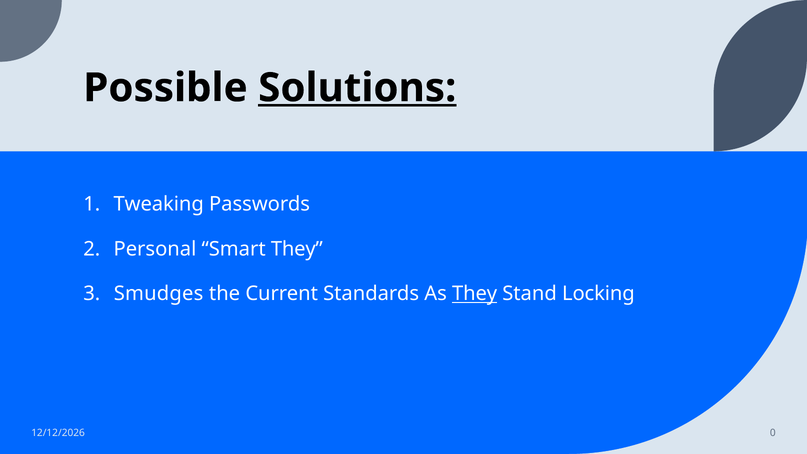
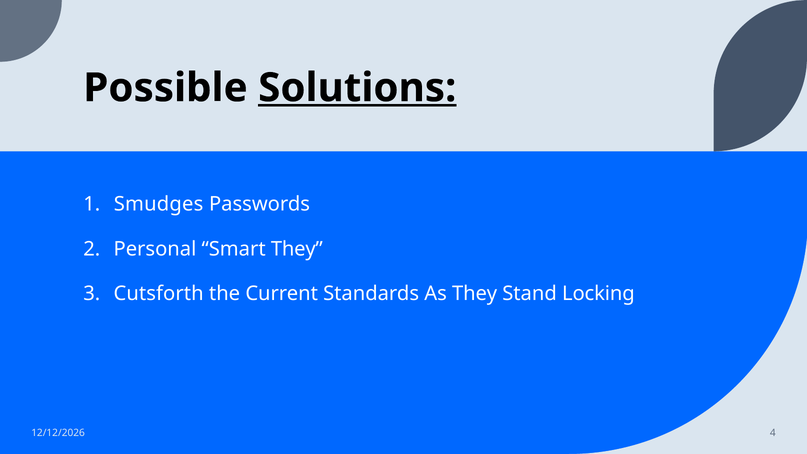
Tweaking: Tweaking -> Smudges (159, 204)
Smudges: Smudges -> Cutsforth (159, 294)
They underline: present -> none (475, 294)
0: 0 -> 4 (773, 433)
